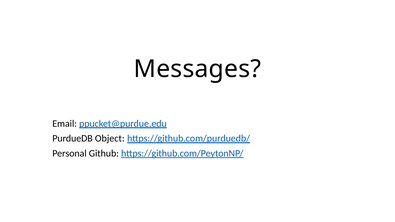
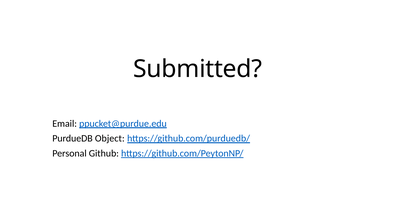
Messages: Messages -> Submitted (198, 69)
